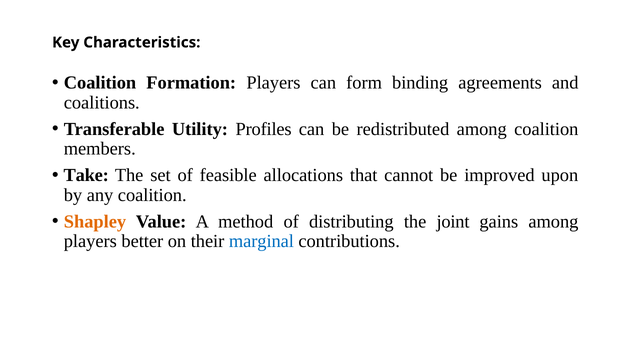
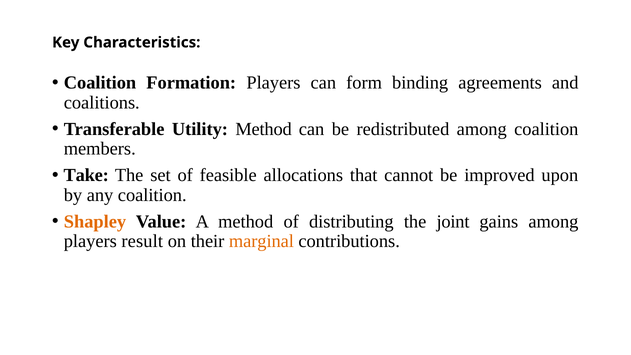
Utility Profiles: Profiles -> Method (264, 129)
better: better -> result (142, 241)
marginal colour: blue -> orange (261, 241)
